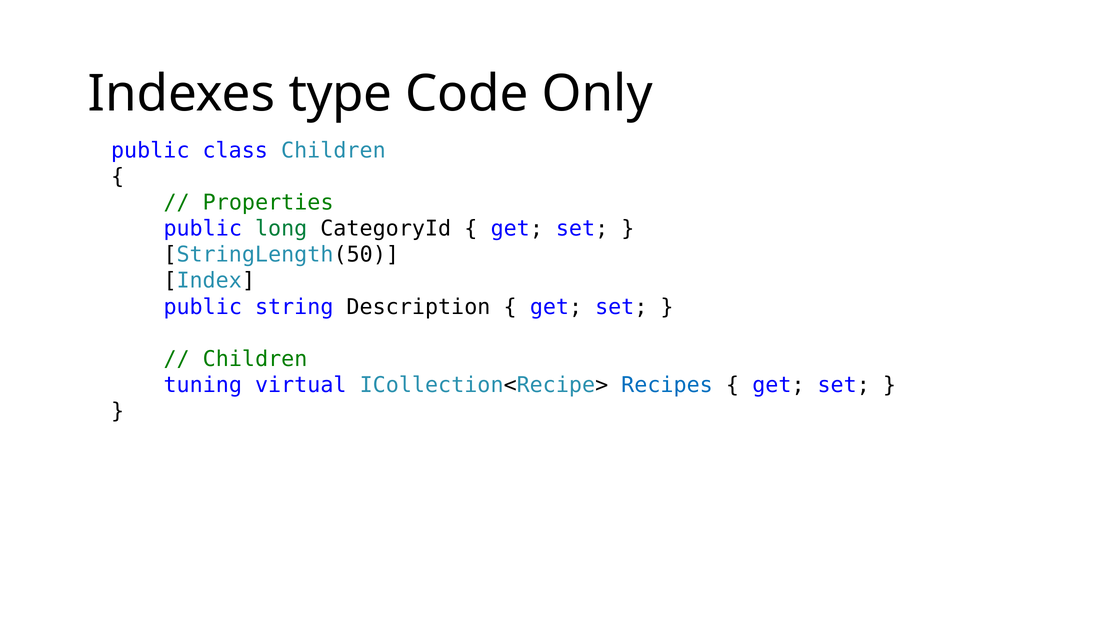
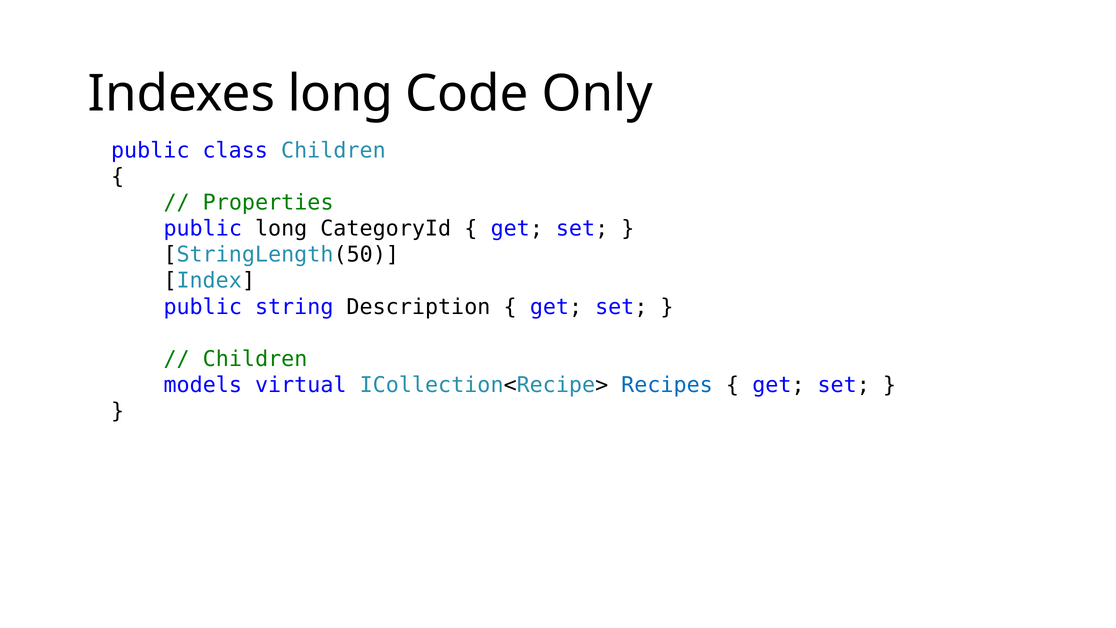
Indexes type: type -> long (341, 94)
long colour: green -> black (281, 229)
tuning: tuning -> models (203, 385)
